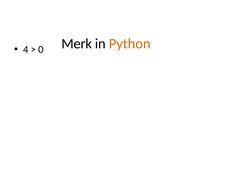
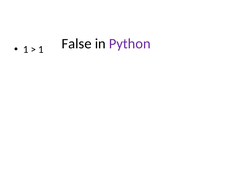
Merk: Merk -> False (77, 44)
Python colour: orange -> purple (130, 44)
4: 4 -> 1 (26, 50)
0: 0 -> 1 (41, 50)
